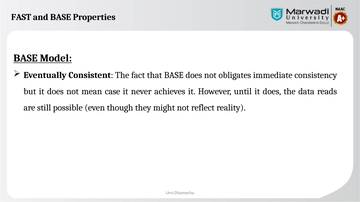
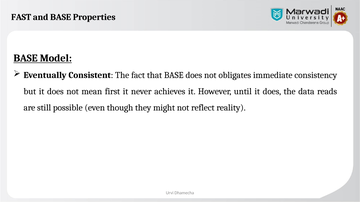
case: case -> first (112, 92)
